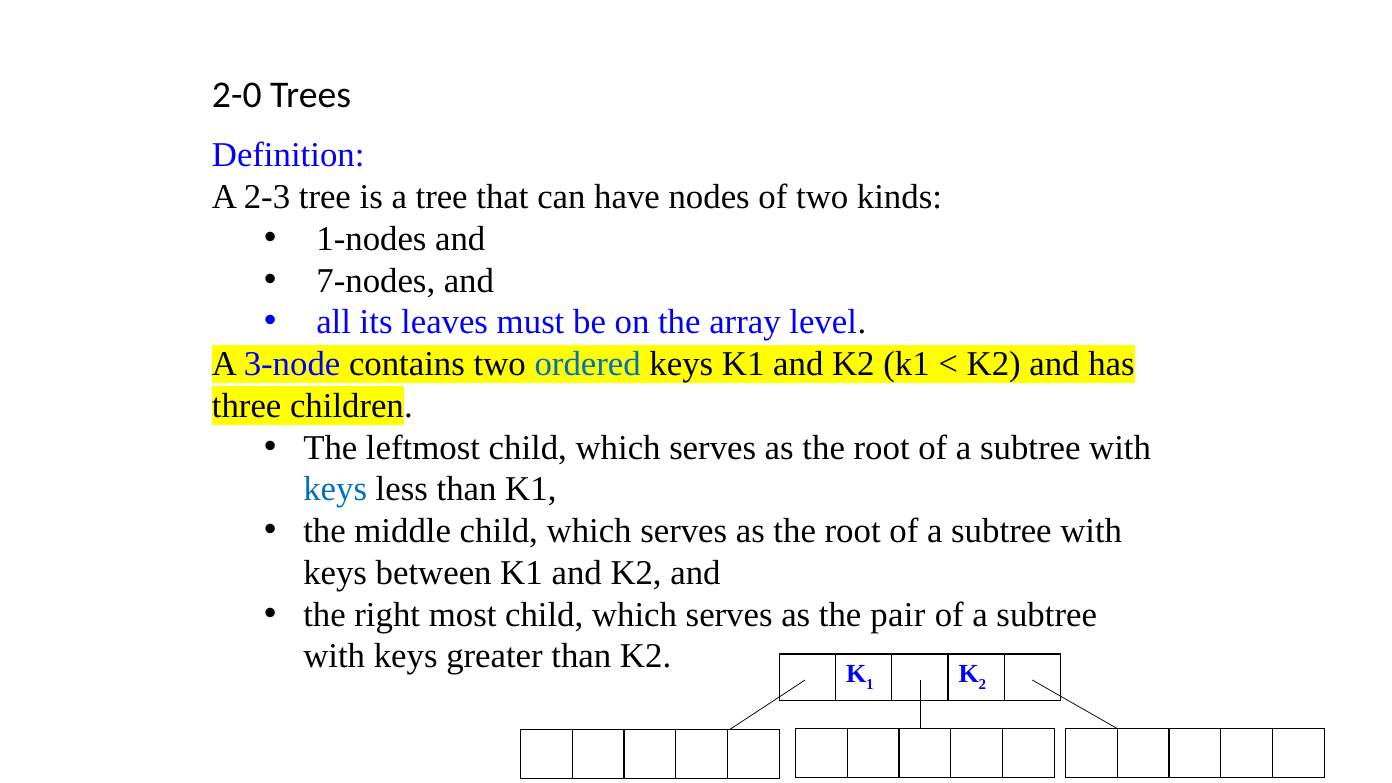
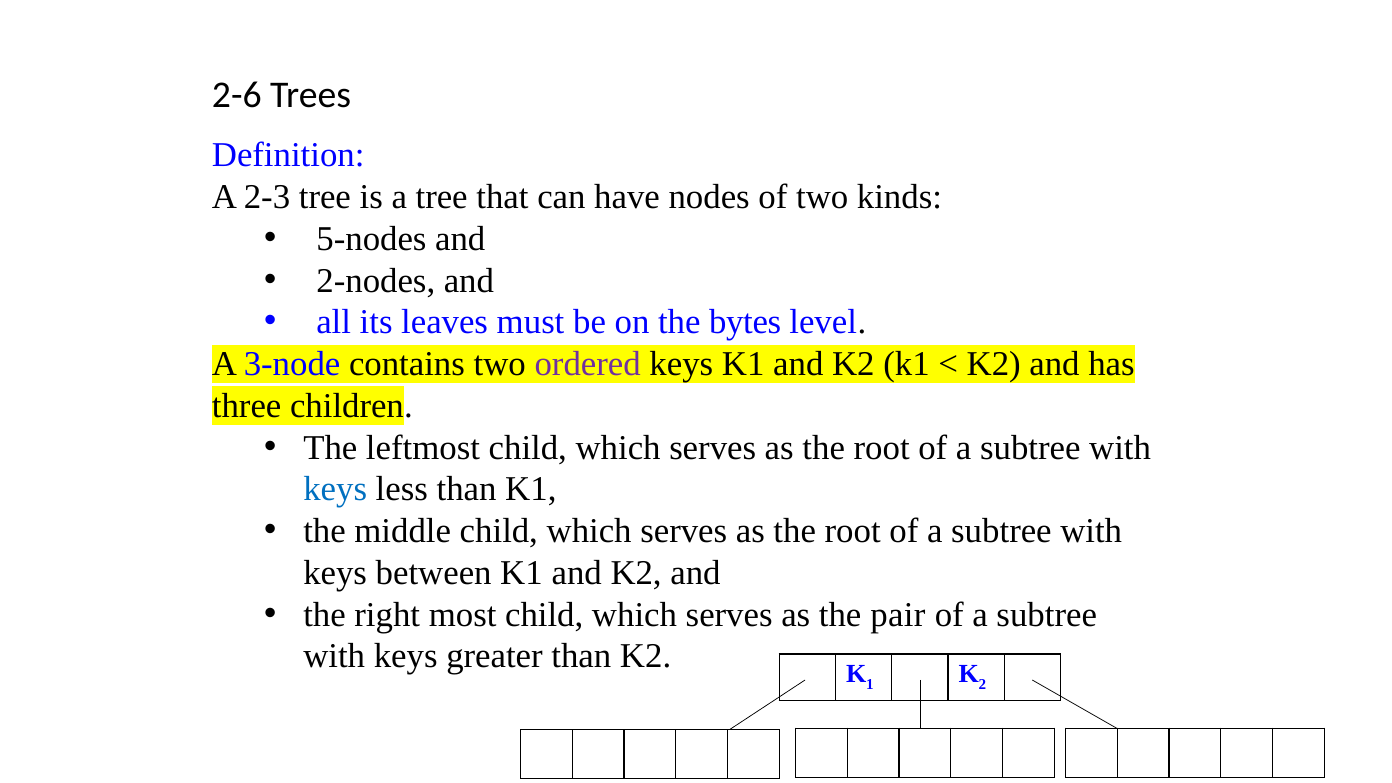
2-0: 2-0 -> 2-6 (237, 95)
1-nodes: 1-nodes -> 5-nodes (371, 239)
7-nodes: 7-nodes -> 2-nodes (376, 281)
array: array -> bytes (745, 322)
ordered colour: blue -> purple (588, 364)
